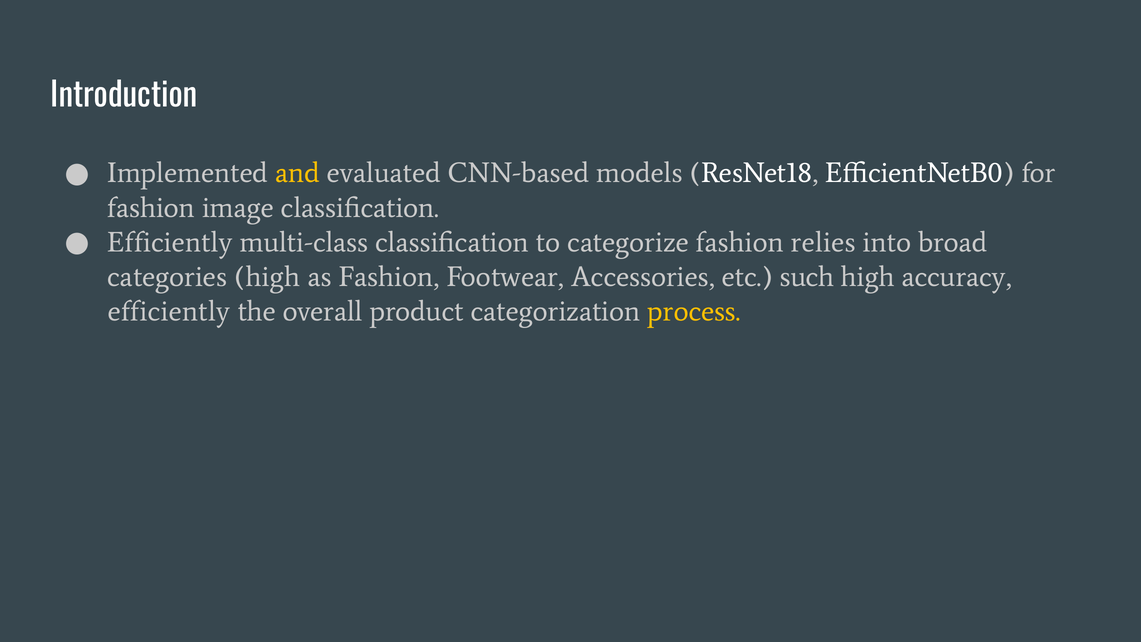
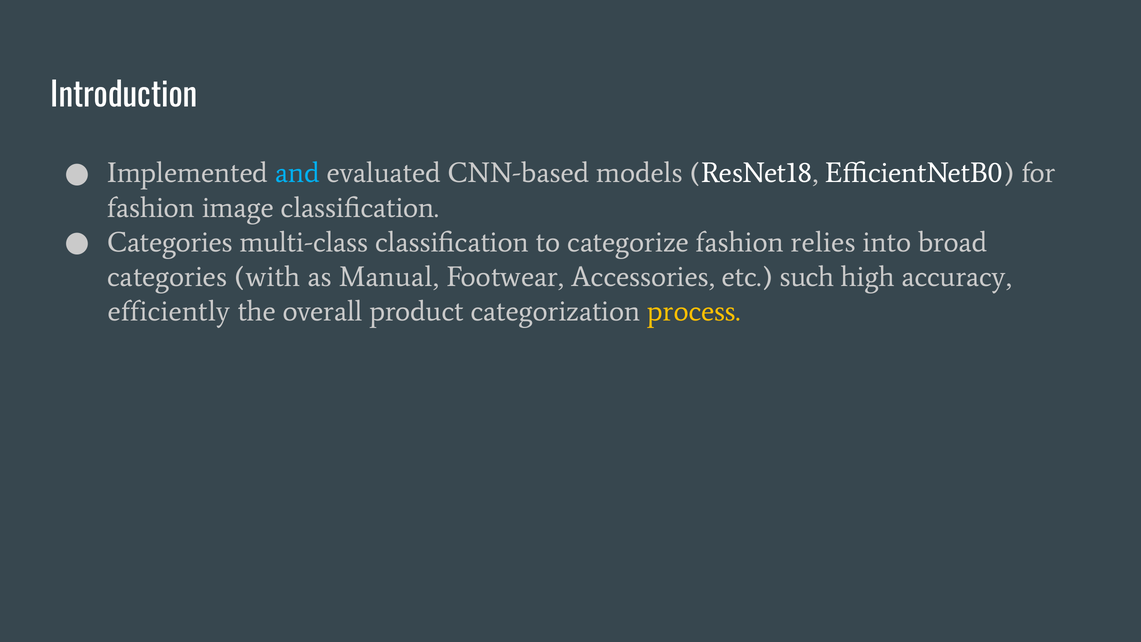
and colour: yellow -> light blue (297, 173)
Efficiently: Efficiently -> Categories (170, 242)
categories high: high -> with (267, 277)
as Fashion: Fashion -> Manual (389, 277)
